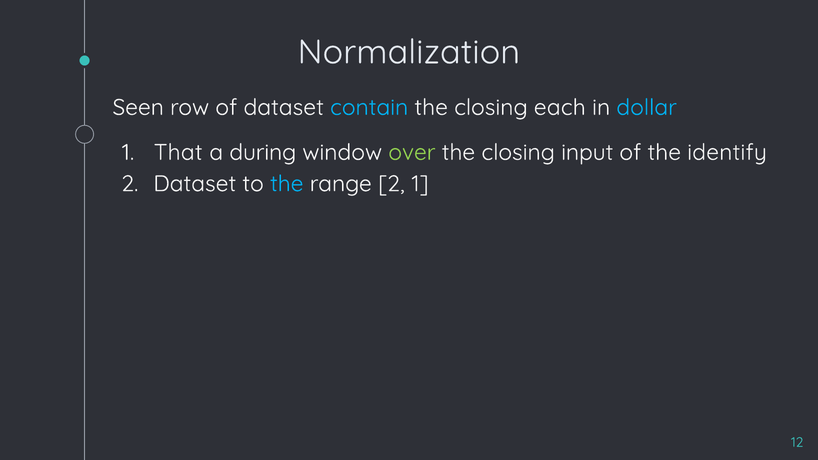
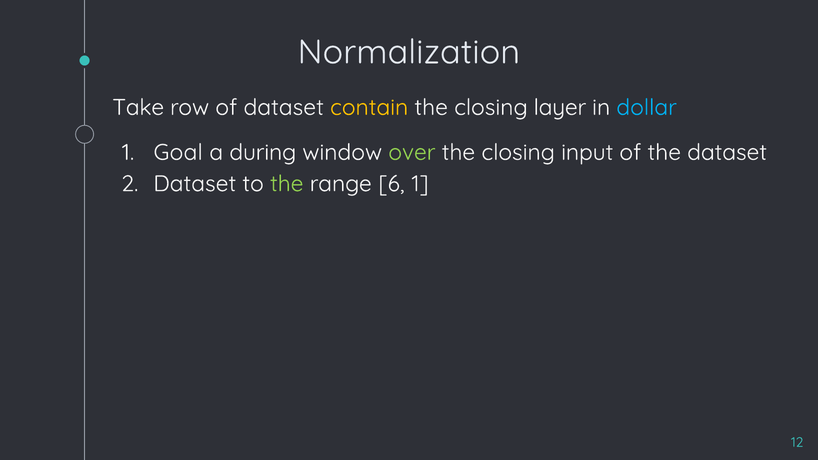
Seen: Seen -> Take (138, 107)
contain colour: light blue -> yellow (369, 107)
each: each -> layer (560, 107)
That: That -> Goal (178, 152)
the identify: identify -> dataset (727, 152)
the colour: light blue -> light green (287, 184)
range 2: 2 -> 6 (391, 184)
